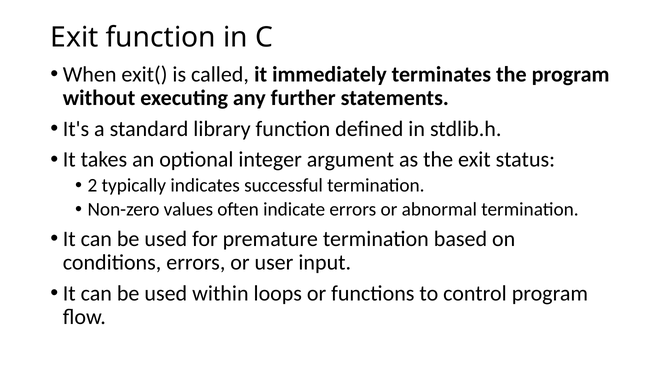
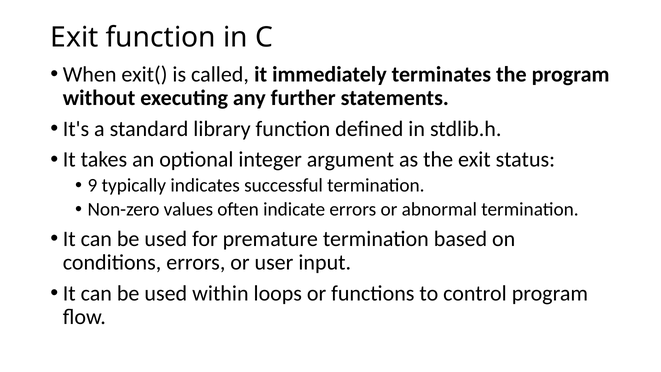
2: 2 -> 9 (92, 185)
